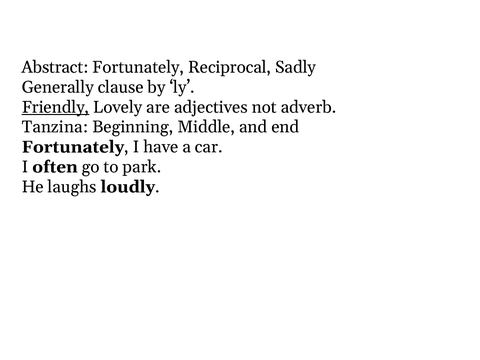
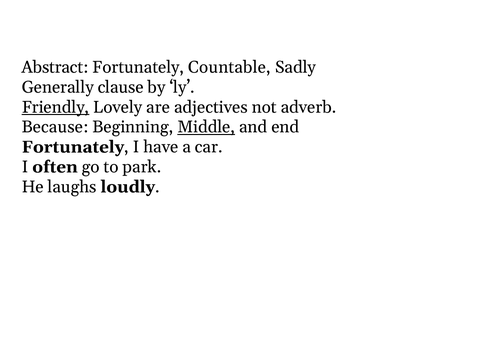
Reciprocal: Reciprocal -> Countable (230, 67)
Tanzina: Tanzina -> Because (55, 127)
Middle underline: none -> present (206, 127)
